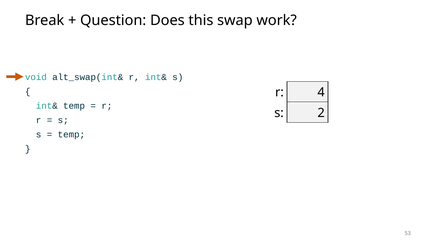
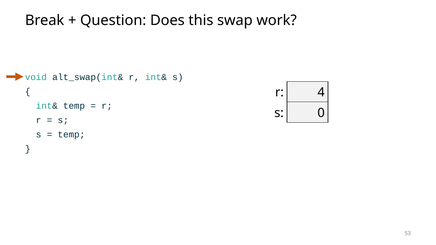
2: 2 -> 0 (321, 113)
